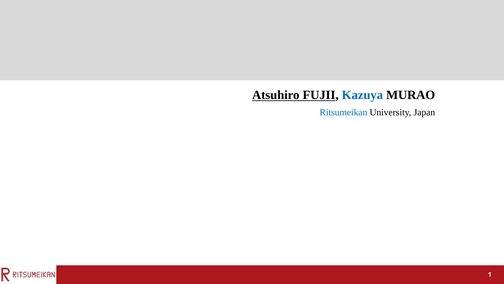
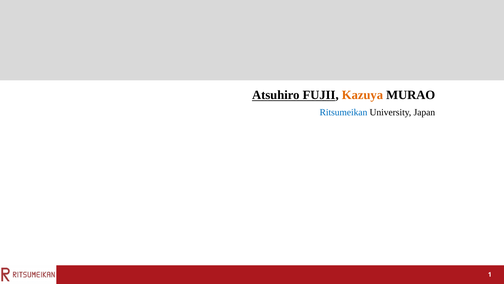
Kazuya colour: blue -> orange (362, 95)
